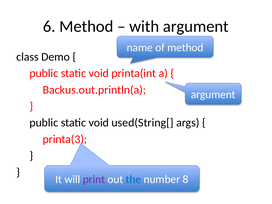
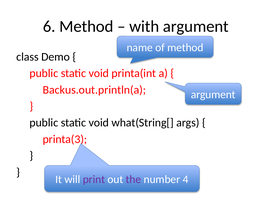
used(String[: used(String[ -> what(String[ (143, 123)
the colour: blue -> purple (133, 179)
8: 8 -> 4 (186, 179)
